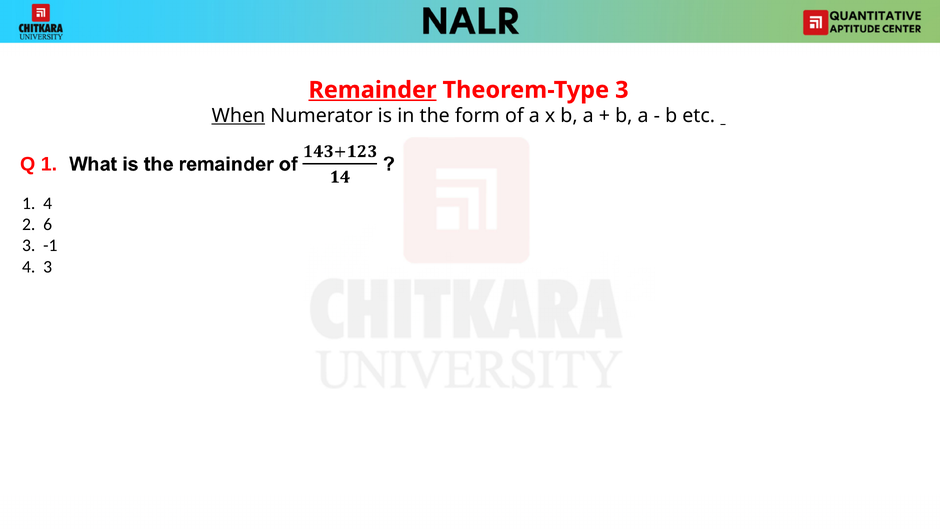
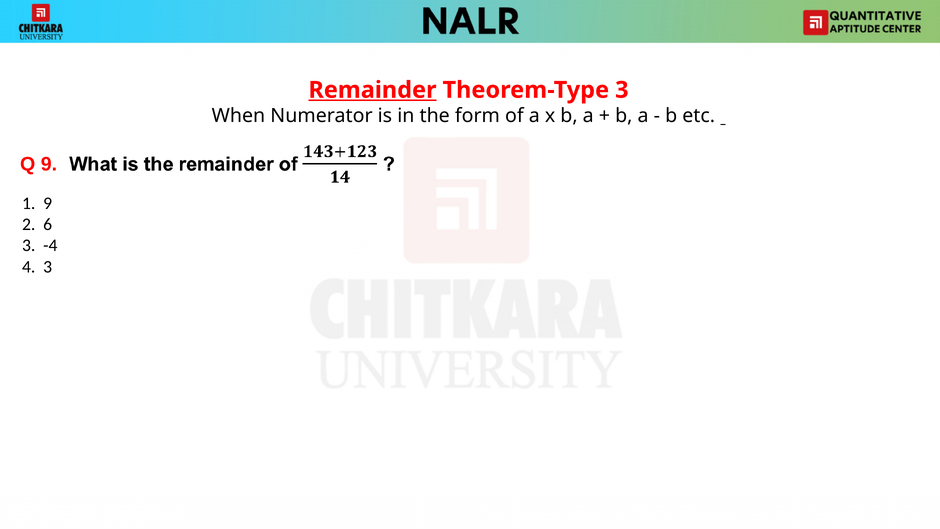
When underline: present -> none (238, 116)
Q 1: 1 -> 9 (49, 164)
1 4: 4 -> 9 (48, 203)
-1: -1 -> -4 (50, 245)
